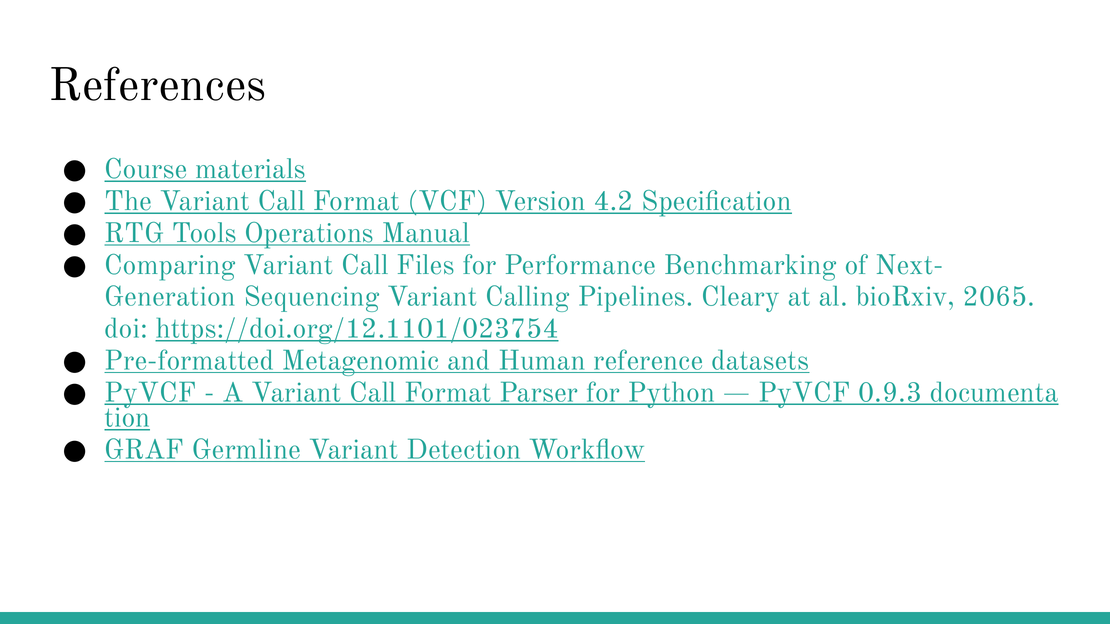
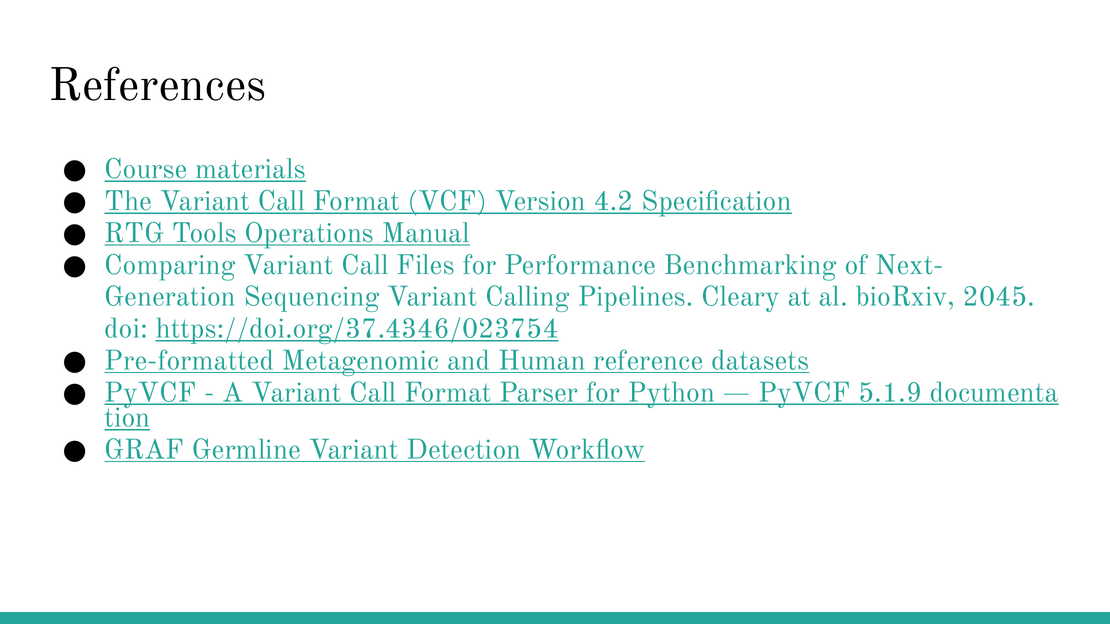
2065: 2065 -> 2045 (999, 297)
https://doi.org/12.1101/023754: https://doi.org/12.1101/023754 -> https://doi.org/37.4346/023754 (357, 329)
0.9.3: 0.9.3 -> 5.1.9 (890, 393)
